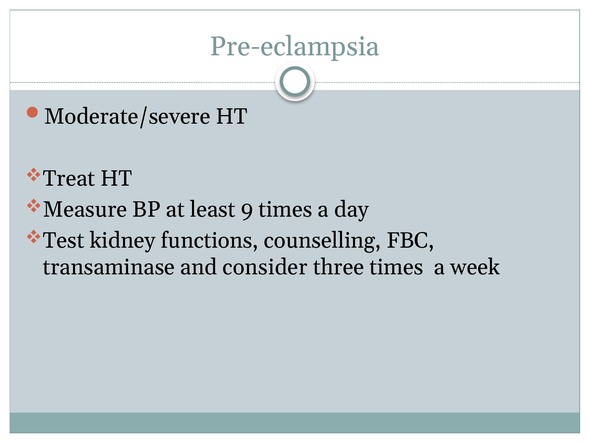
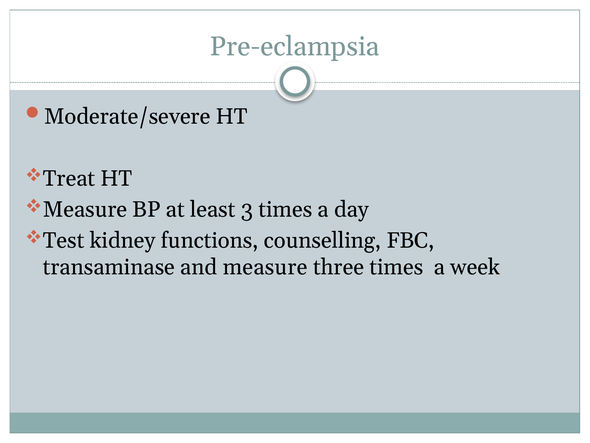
9: 9 -> 3 (247, 209)
and consider: consider -> measure (265, 267)
